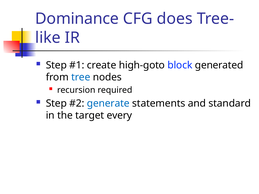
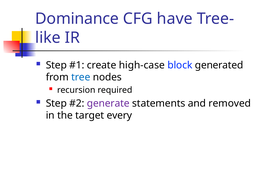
does: does -> have (175, 19)
high-goto: high-goto -> high-case (142, 65)
generate colour: blue -> purple (108, 103)
standard: standard -> removed (230, 103)
